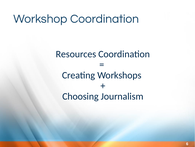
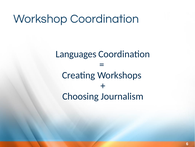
Resources: Resources -> Languages (76, 54)
